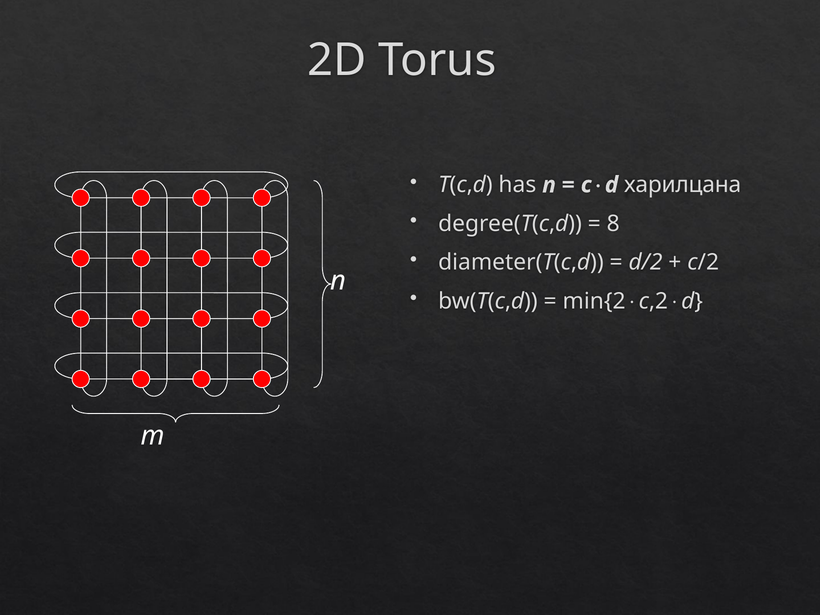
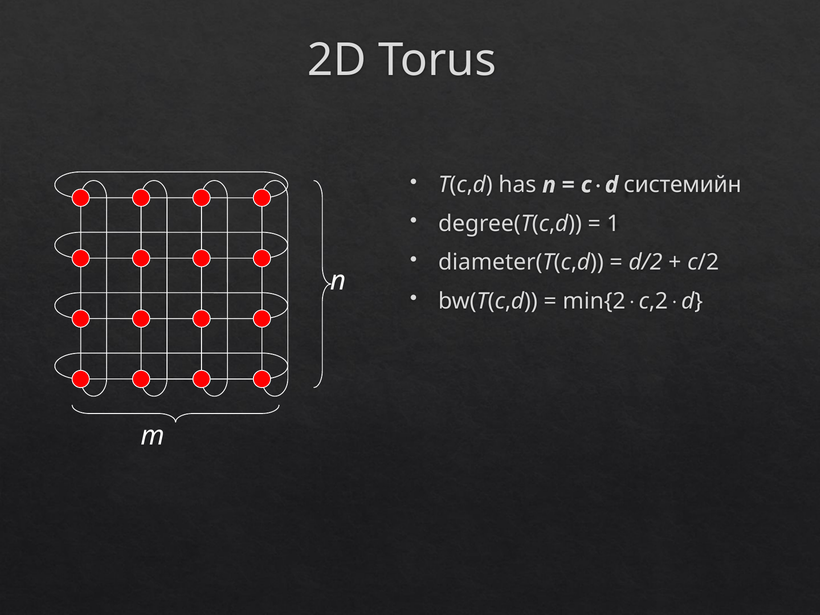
харилцана: харилцана -> системийн (683, 185)
8: 8 -> 1 (613, 224)
